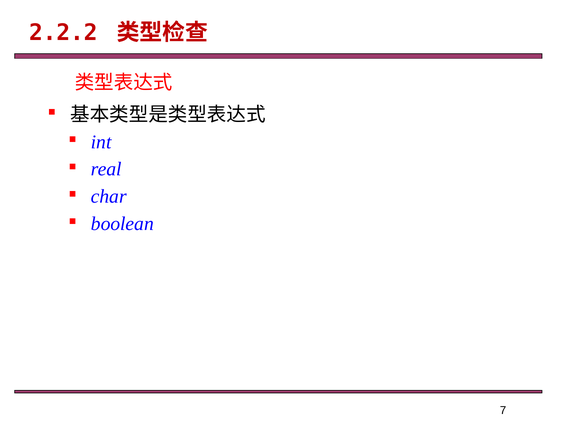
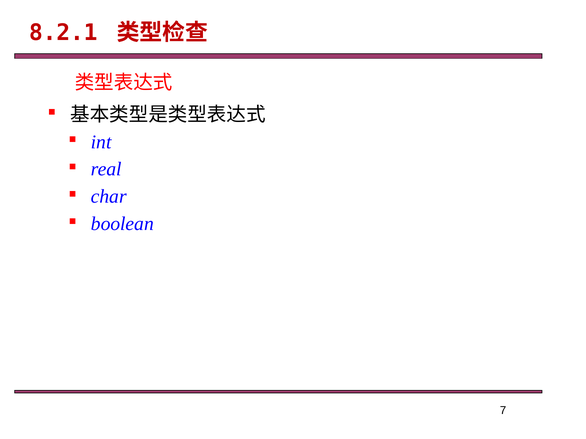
2.2.2: 2.2.2 -> 8.2.1 (63, 33)
